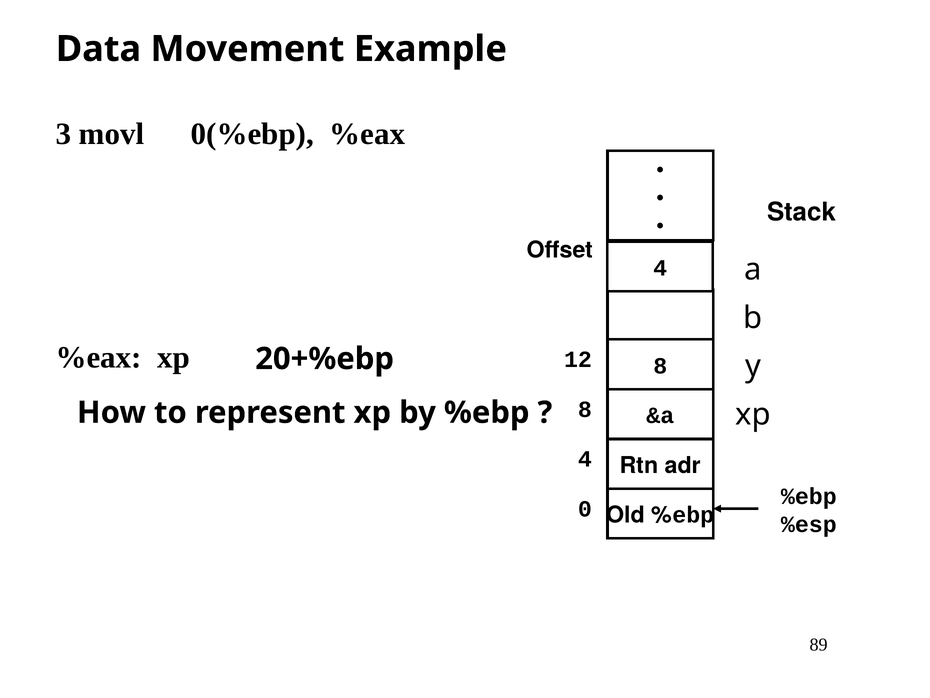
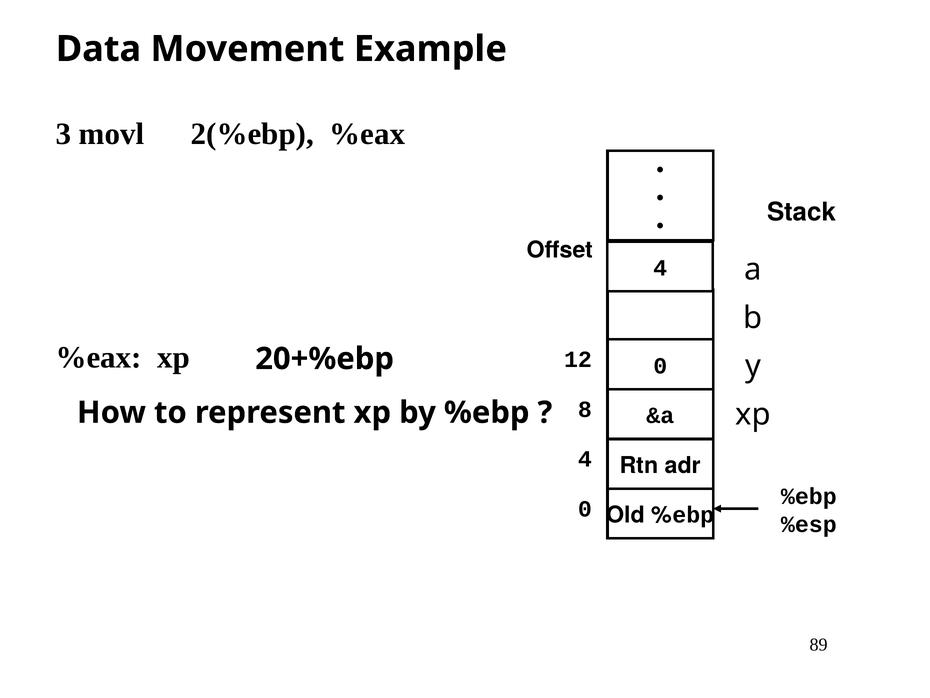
0(%ebp: 0(%ebp -> 2(%ebp (252, 134)
20+%ebp 8: 8 -> 0 (660, 366)
